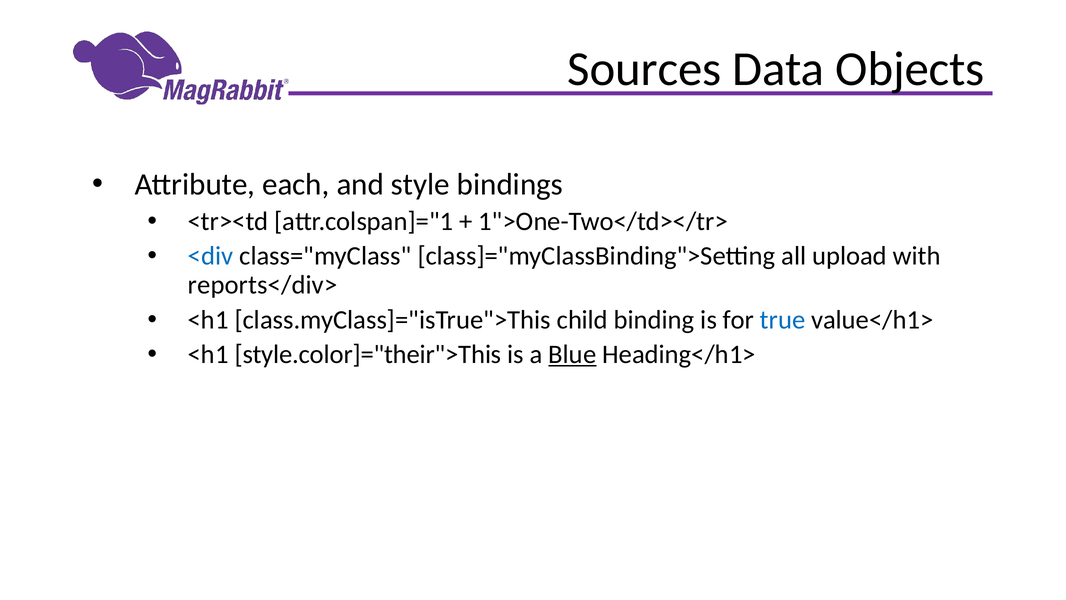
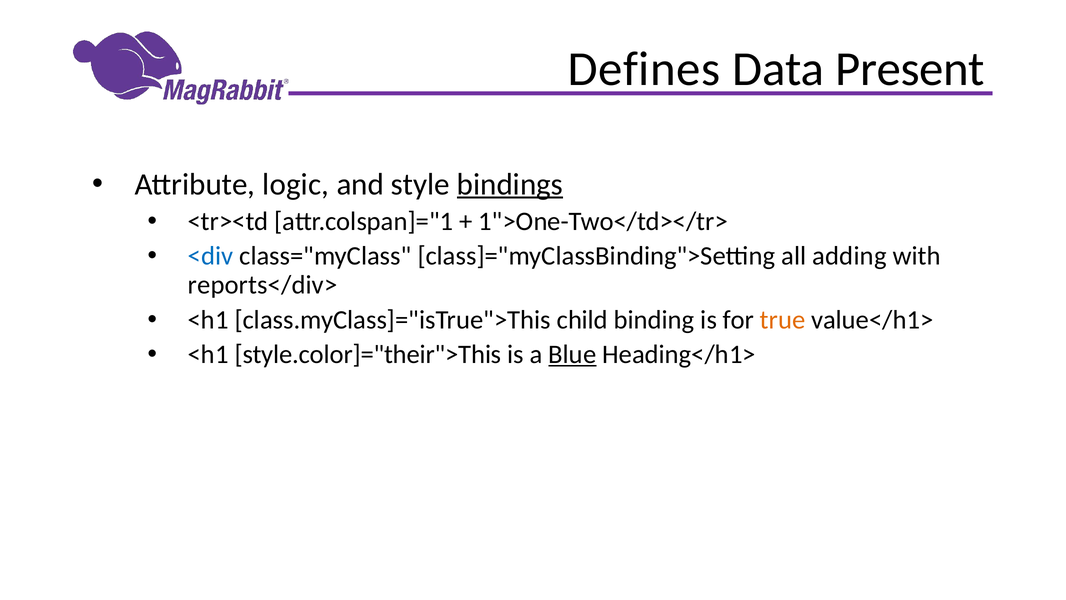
Sources: Sources -> Defines (644, 69)
Objects: Objects -> Present (910, 69)
each: each -> logic (296, 184)
bindings underline: none -> present (510, 184)
upload: upload -> adding (849, 256)
true colour: blue -> orange (783, 320)
